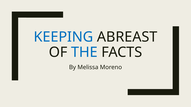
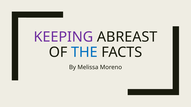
KEEPING colour: blue -> purple (63, 37)
